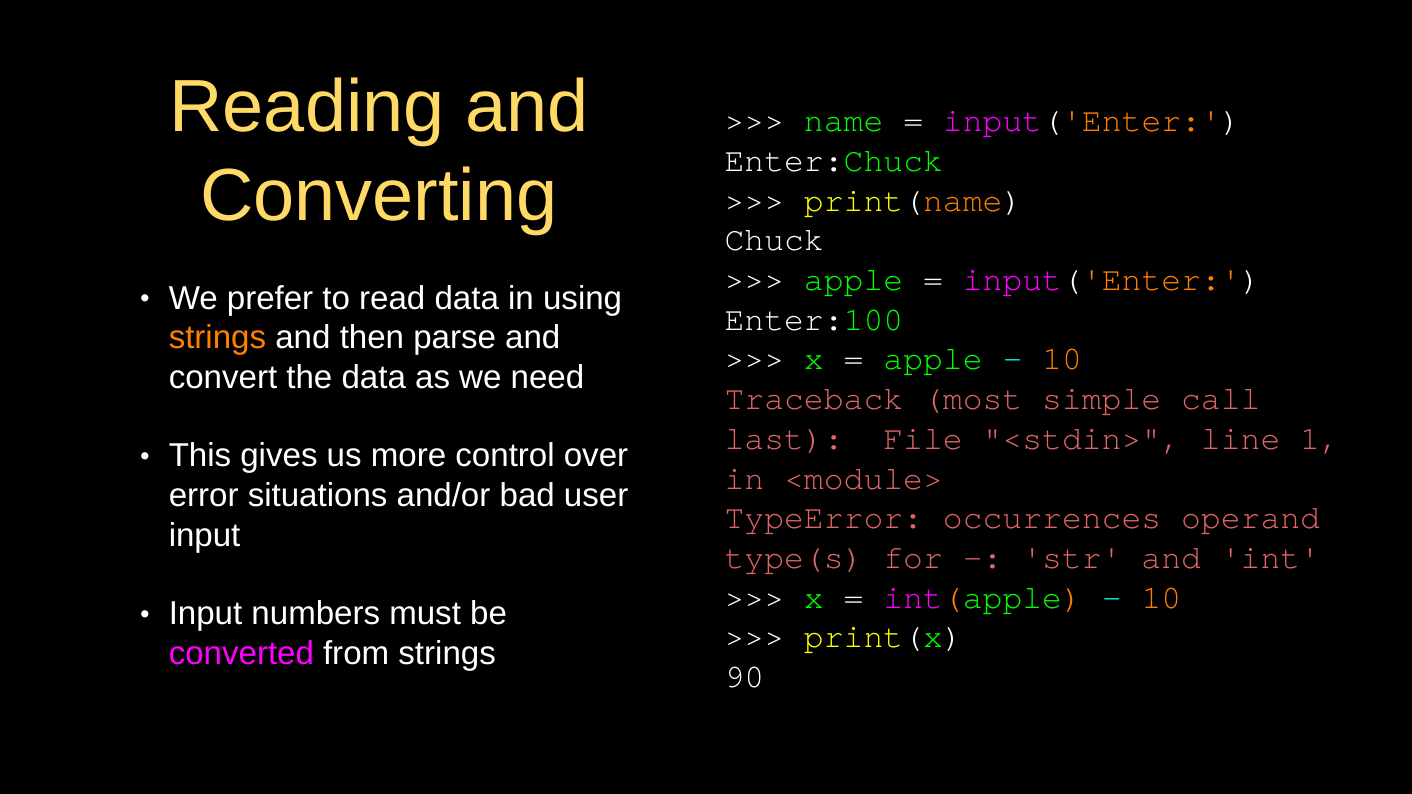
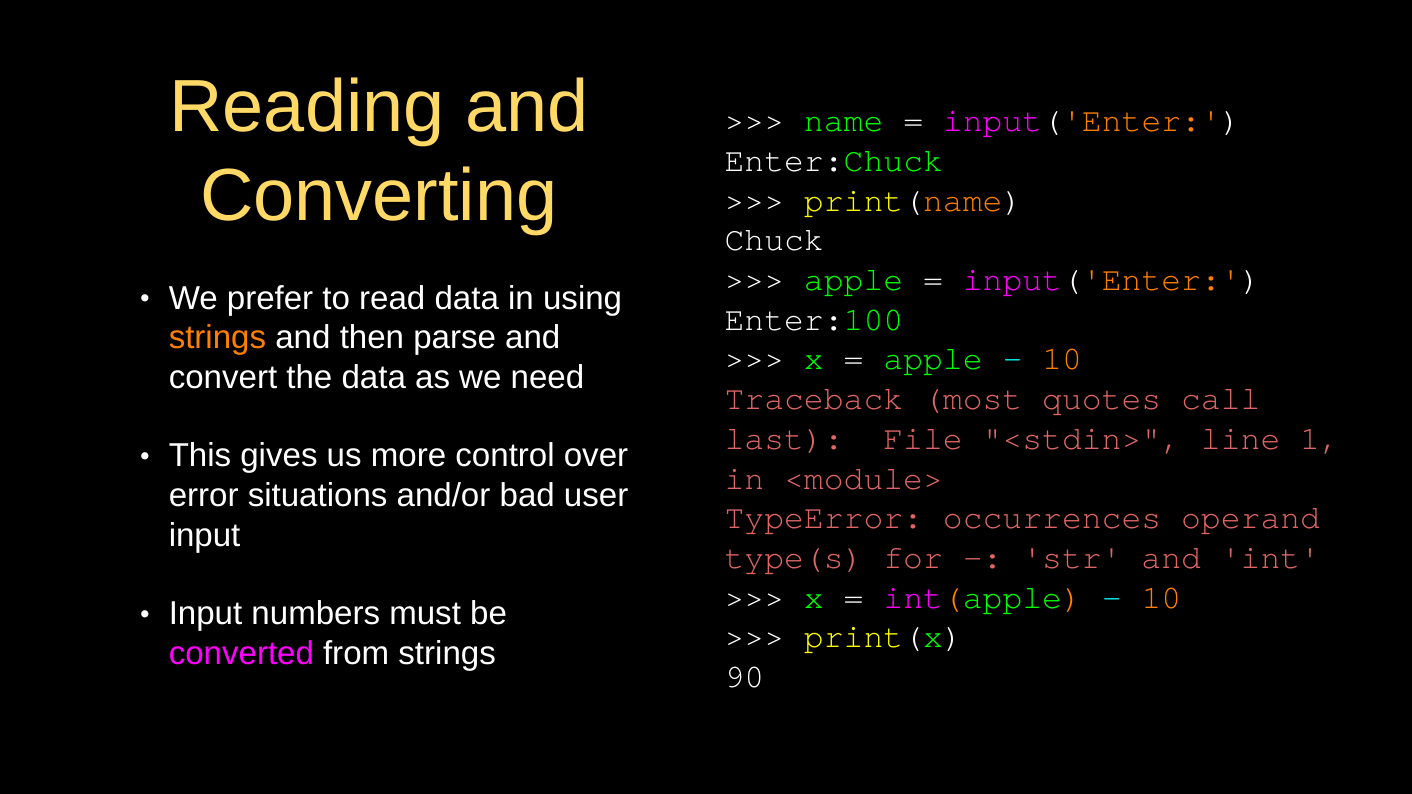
simple: simple -> quotes (1102, 399)
